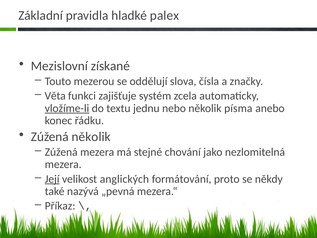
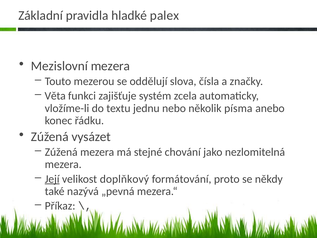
Mezislovní získané: získané -> mezera (110, 66)
vložíme-li underline: present -> none (67, 108)
Zúžená několik: několik -> vysázet (91, 137)
anglických: anglických -> doplňkový (124, 179)
